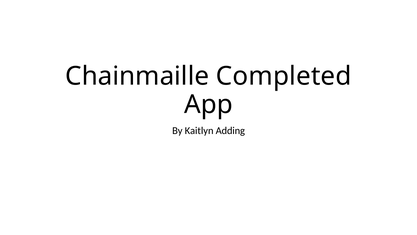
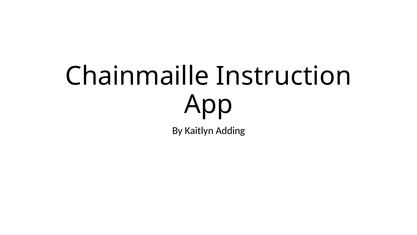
Completed: Completed -> Instruction (284, 76)
